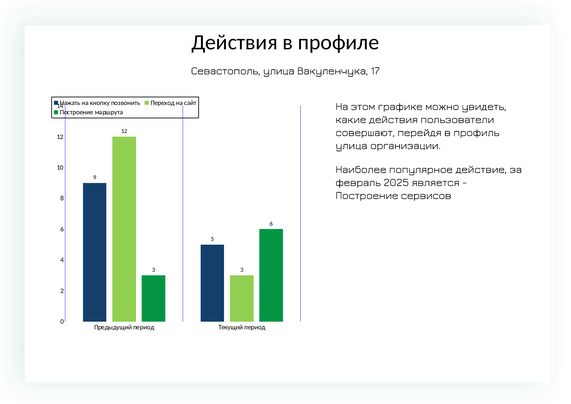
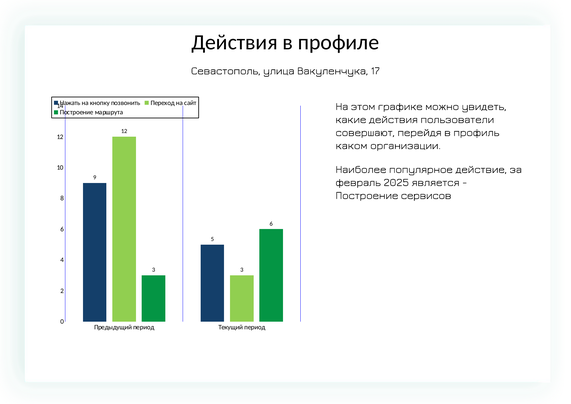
улица: улица -> каком (351, 145)
